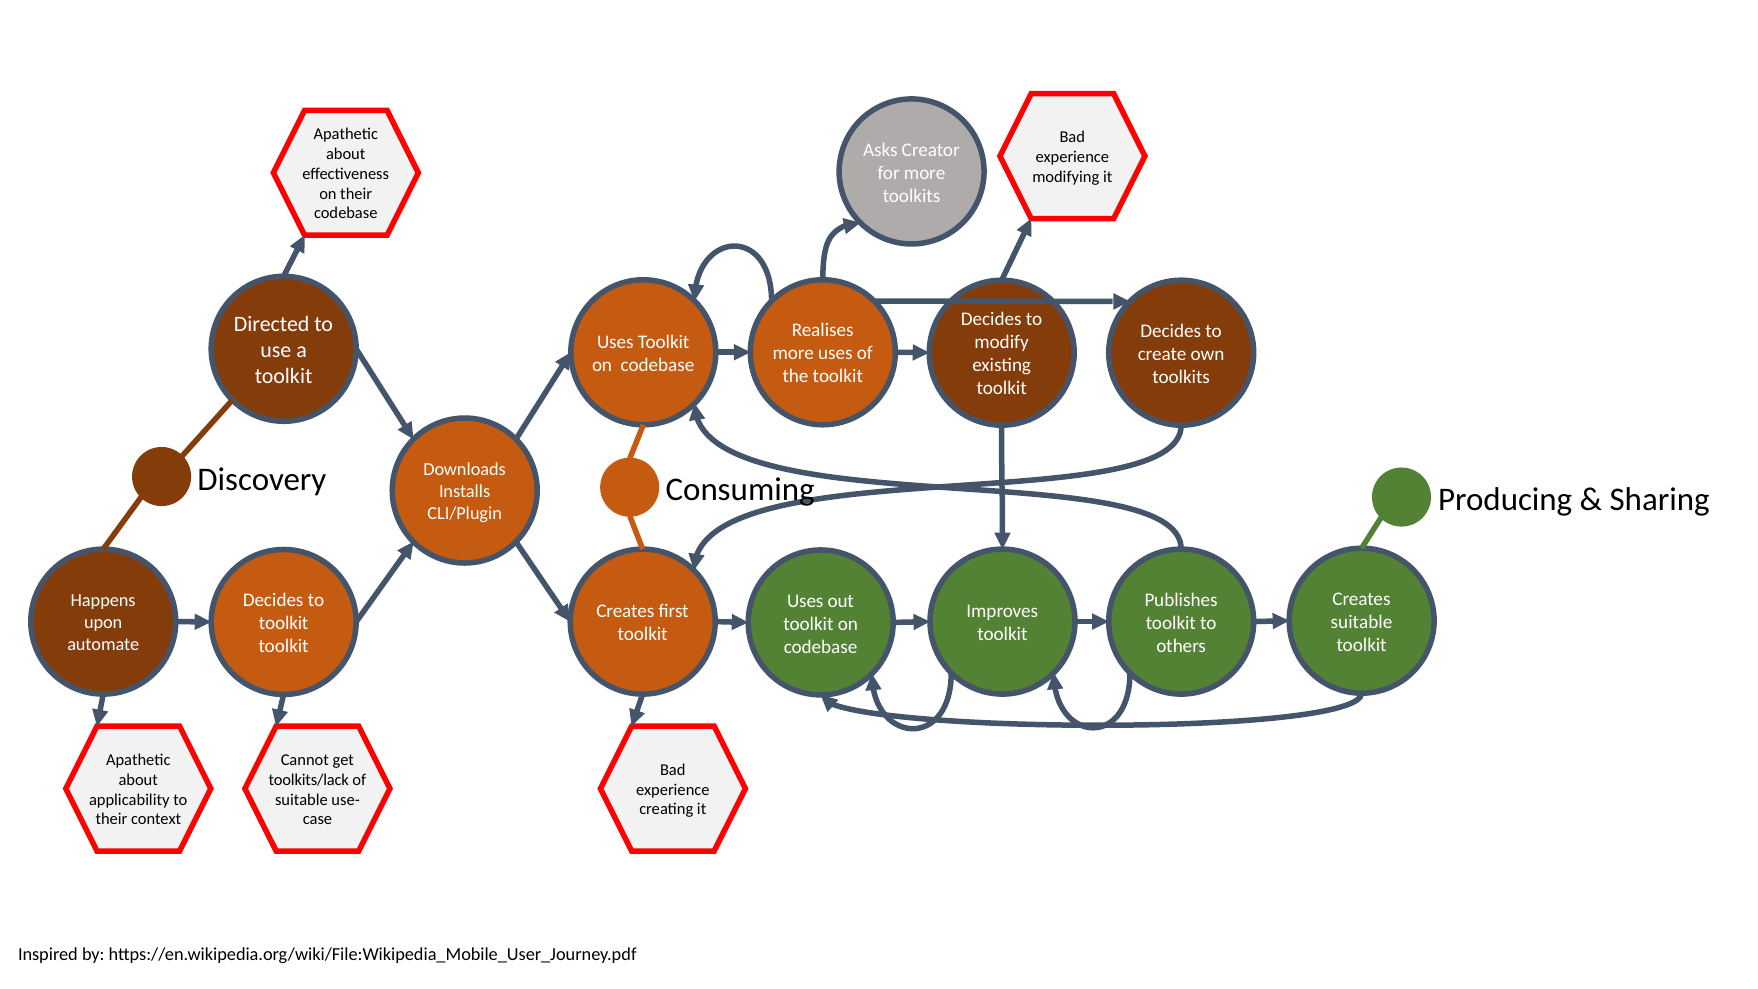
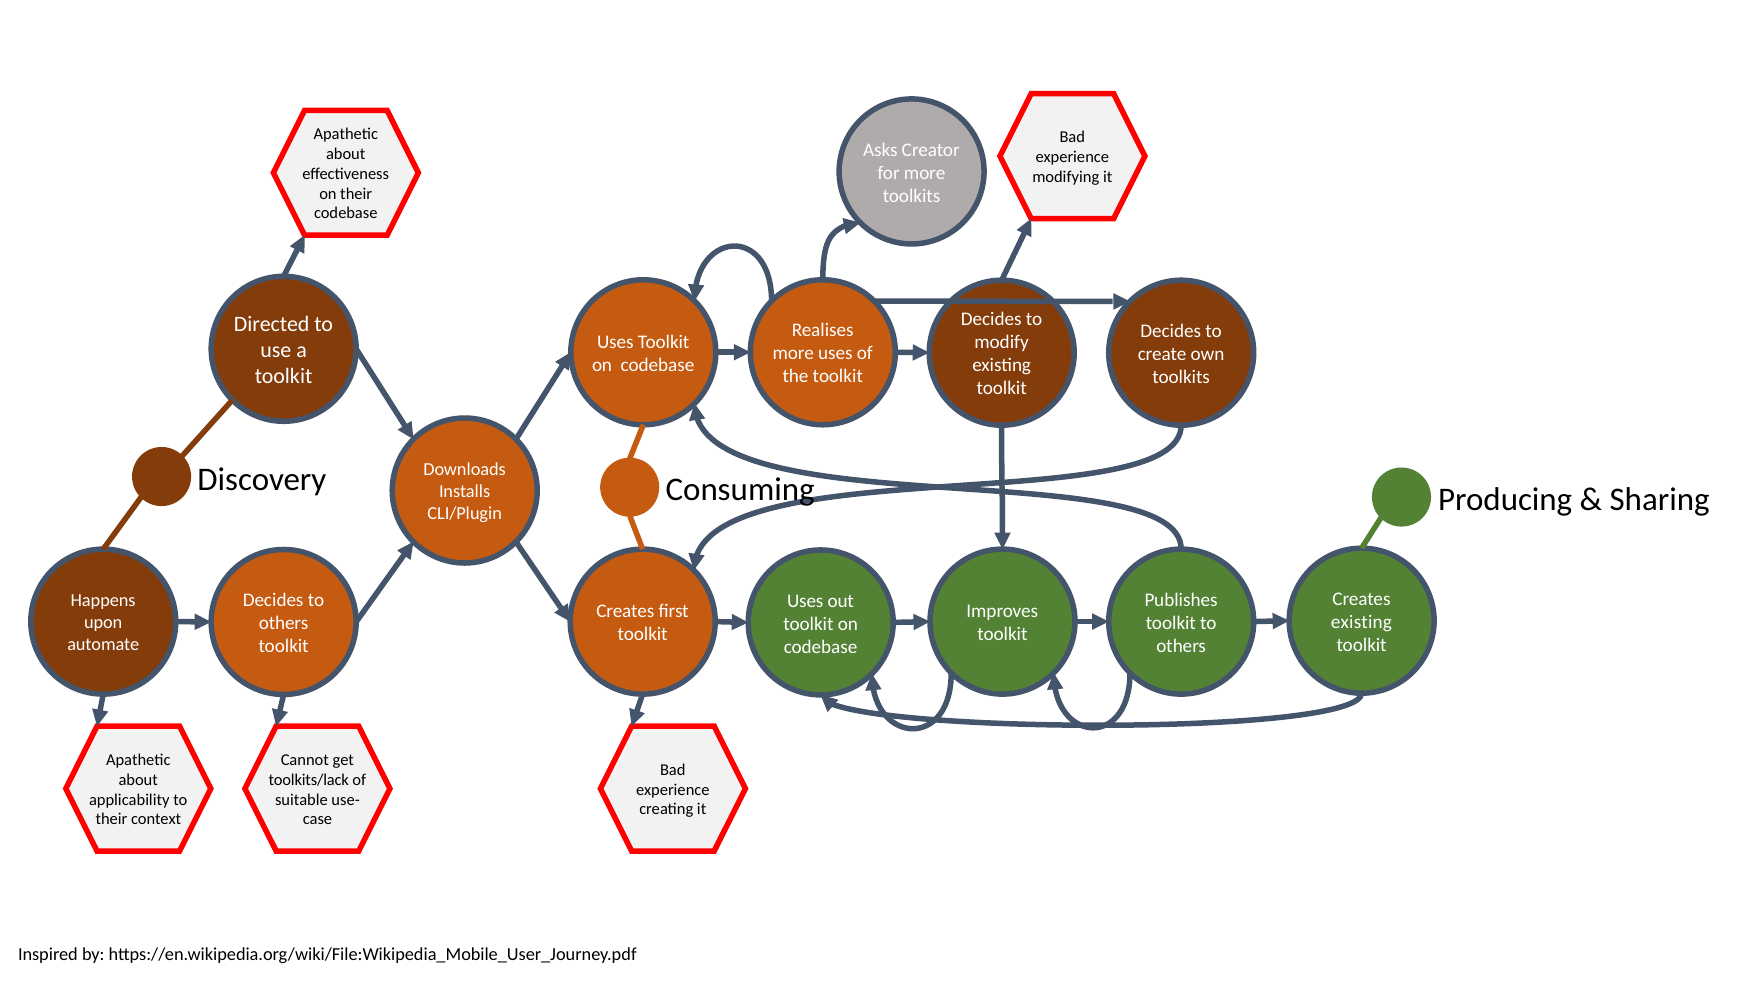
suitable: suitable -> existing (1361, 622)
toolkit: toolkit -> others (284, 623)
